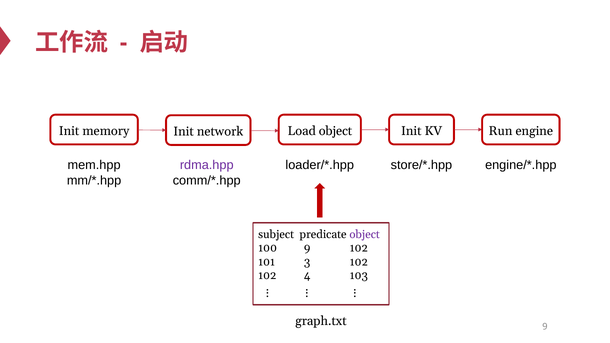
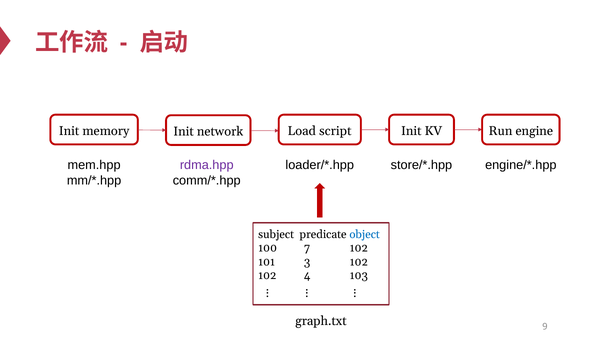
Load object: object -> script (335, 131)
object colour: purple -> blue (365, 234)
100 9: 9 -> 7 (307, 248)
